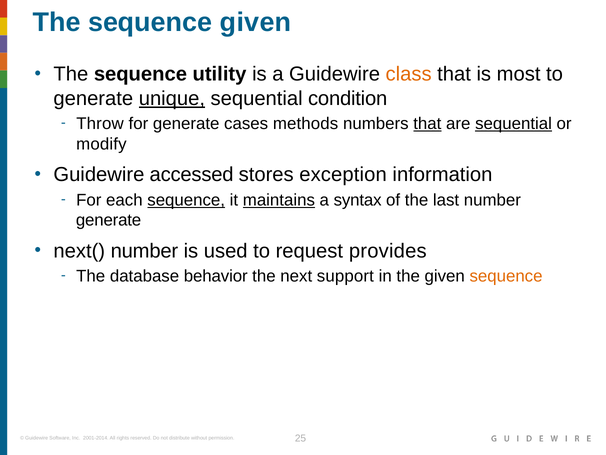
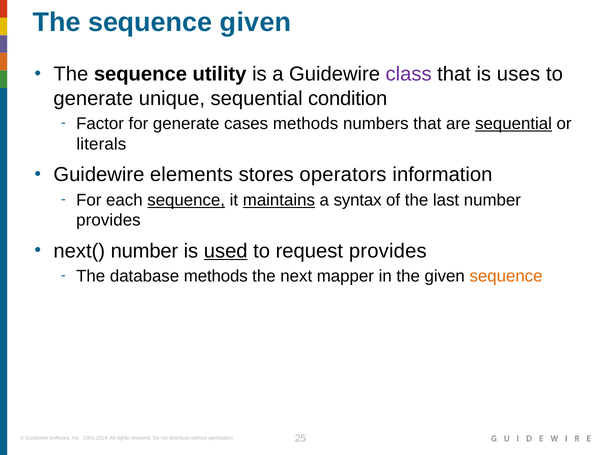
class colour: orange -> purple (409, 74)
most: most -> uses (518, 74)
unique underline: present -> none (172, 98)
Throw: Throw -> Factor (100, 124)
that underline: present -> none (427, 124)
modify: modify -> literals (101, 144)
accessed: accessed -> elements (191, 174)
exception: exception -> operators (343, 174)
generate: generate -> provides (108, 220)
used underline: none -> present (226, 251)
database behavior: behavior -> methods (216, 276)
support: support -> mapper (345, 276)
